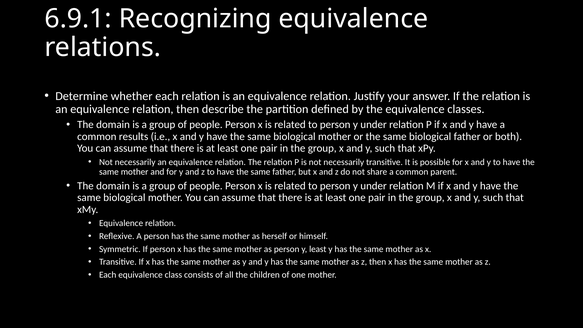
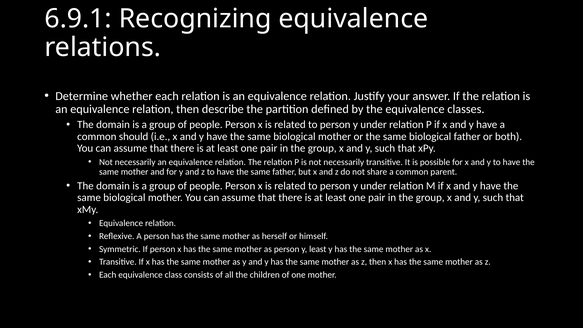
results: results -> should (134, 136)
